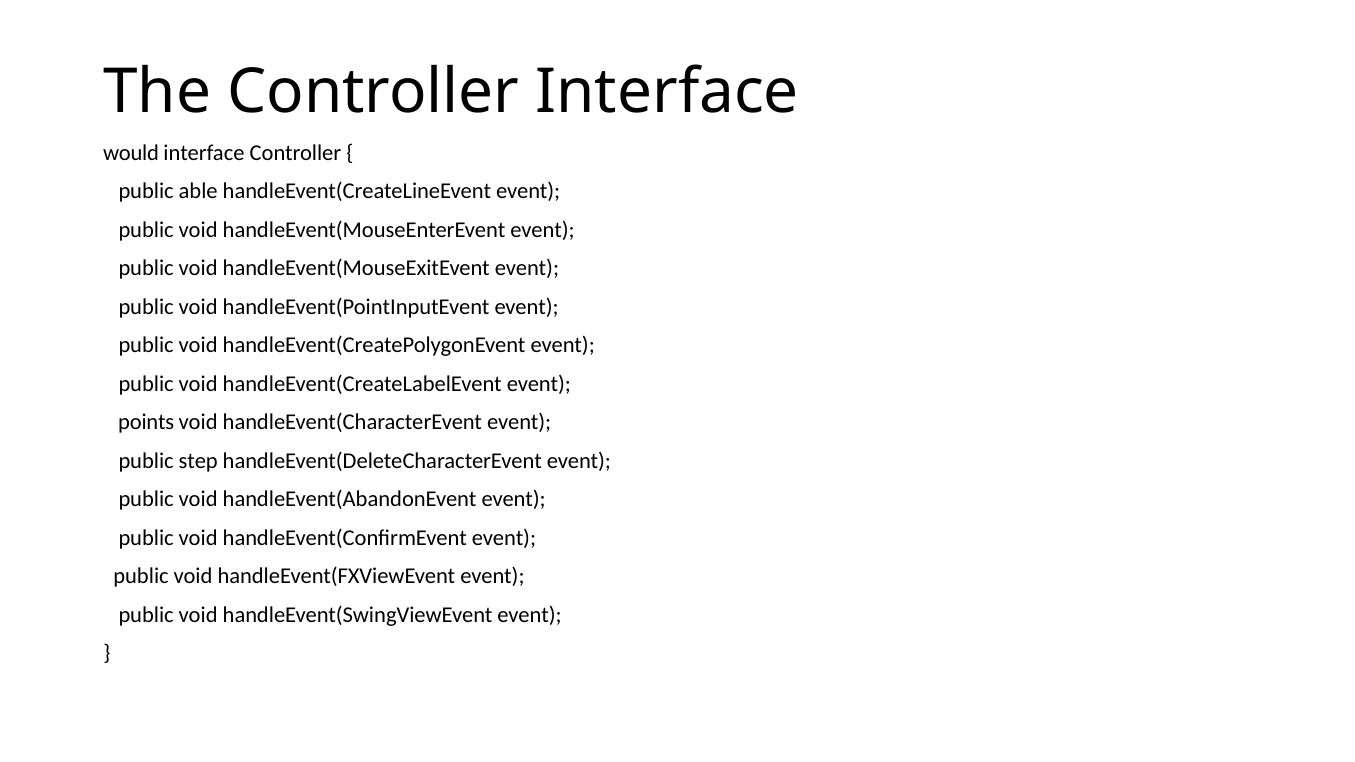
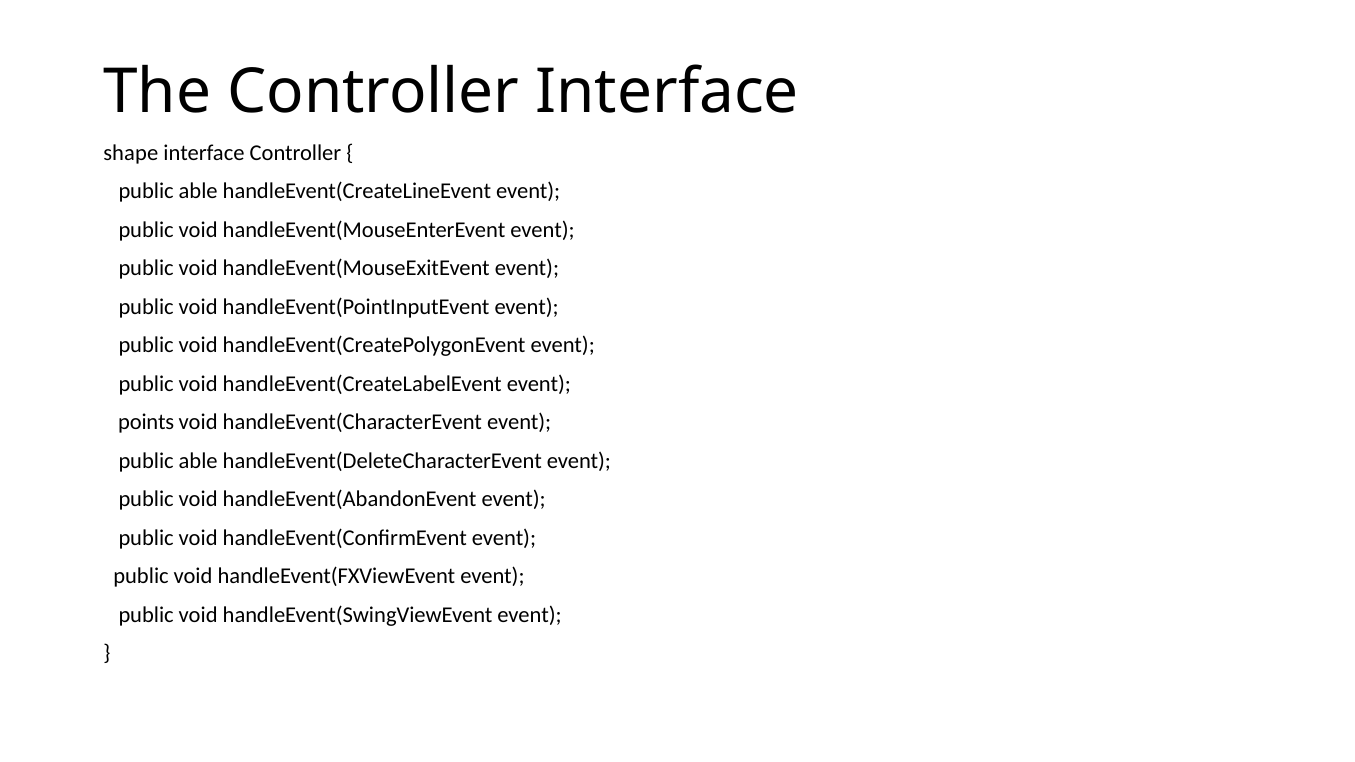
would: would -> shape (131, 153)
step: step -> able (198, 461)
